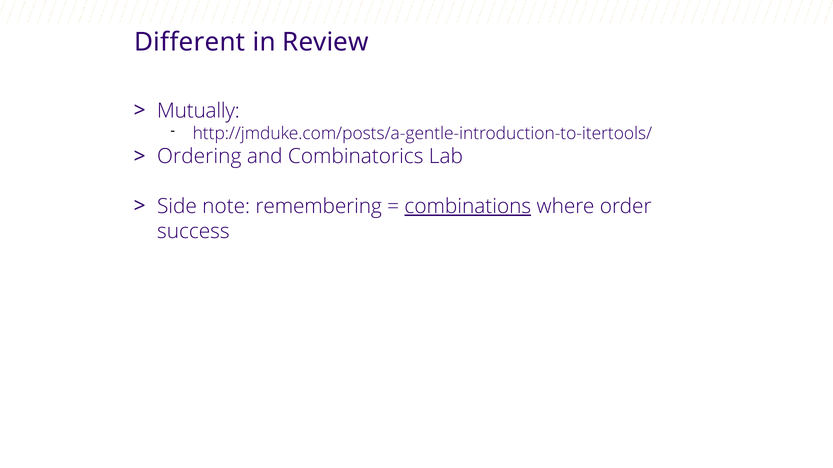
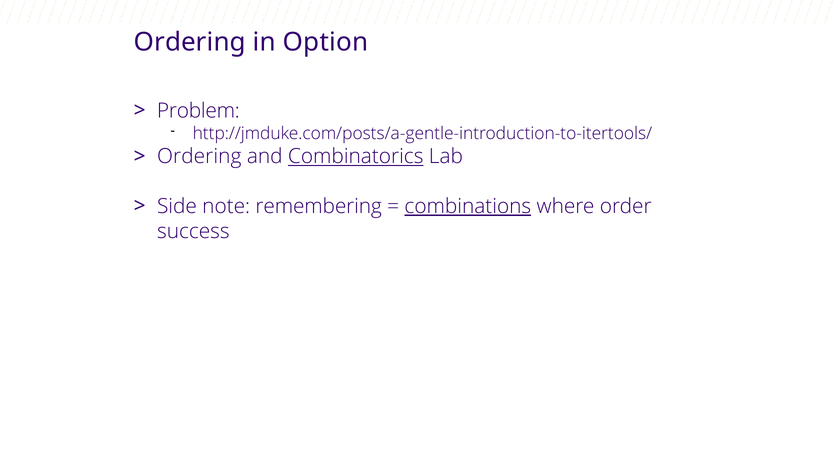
Different: Different -> Ordering (190, 42)
Review: Review -> Option (325, 42)
Mutually: Mutually -> Problem (198, 111)
Combinatorics underline: none -> present (356, 157)
